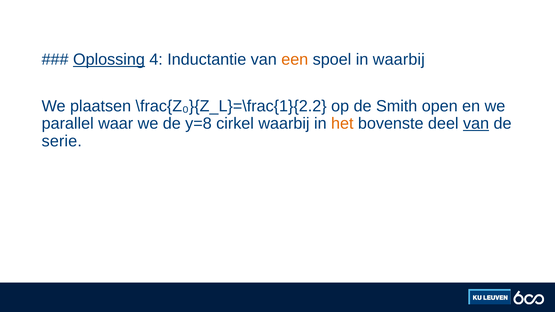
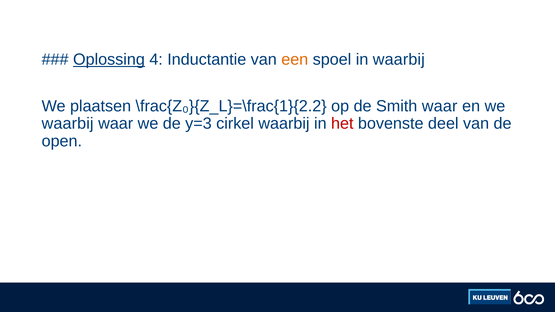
Smith open: open -> waar (440, 106)
parallel: parallel -> waarbij (68, 124)
y=8: y=8 -> y=3 (198, 124)
het colour: orange -> red (342, 124)
van underline: present -> none (476, 124)
serie: serie -> open (62, 141)
